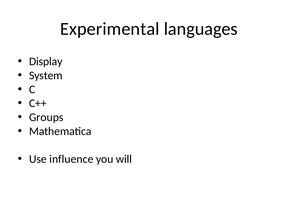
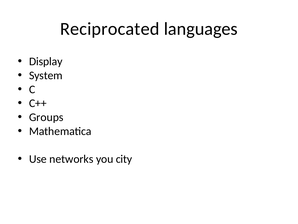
Experimental: Experimental -> Reciprocated (110, 29)
influence: influence -> networks (71, 159)
will: will -> city (124, 159)
